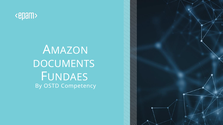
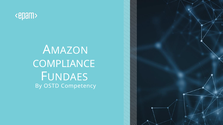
DOCUMENTS: DOCUMENTS -> COMPLIANCE (64, 64)
